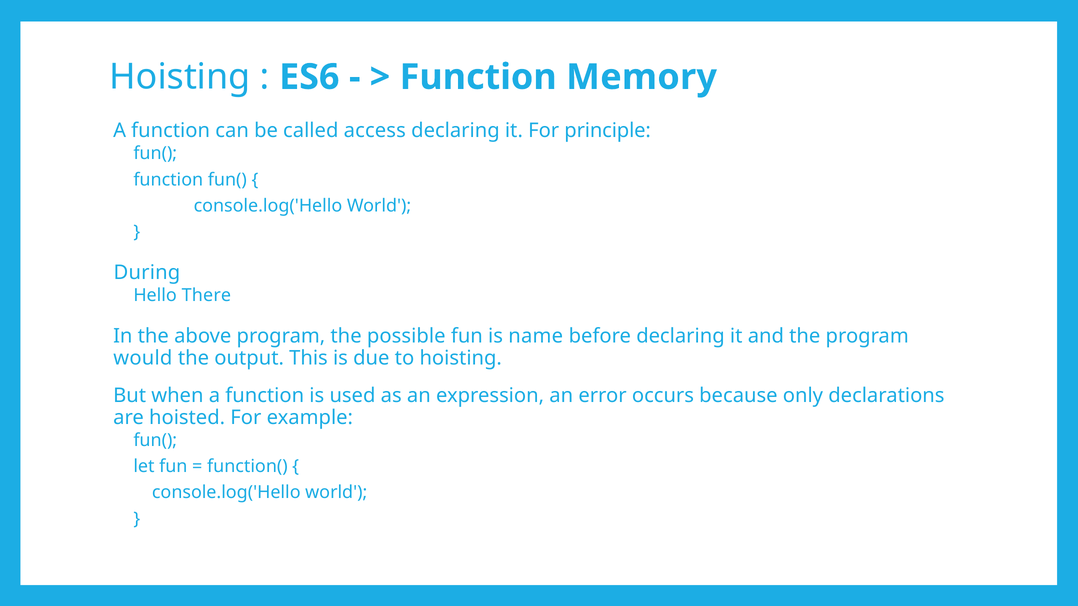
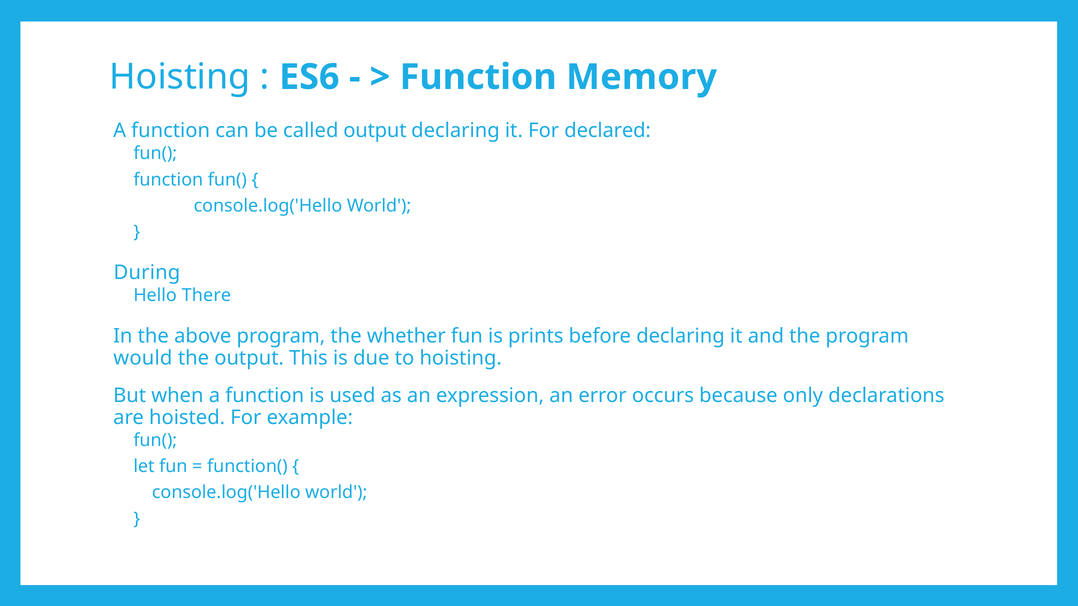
called access: access -> output (375, 131)
principle: principle -> declared (608, 131)
possible: possible -> whether (406, 336)
name: name -> prints (536, 336)
